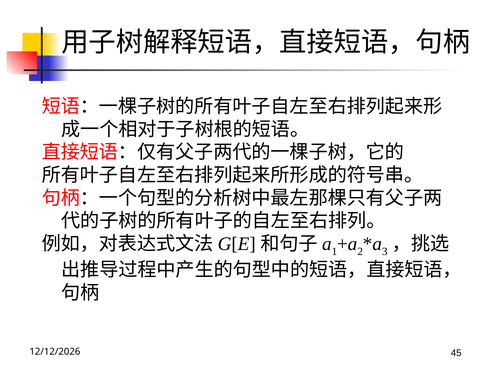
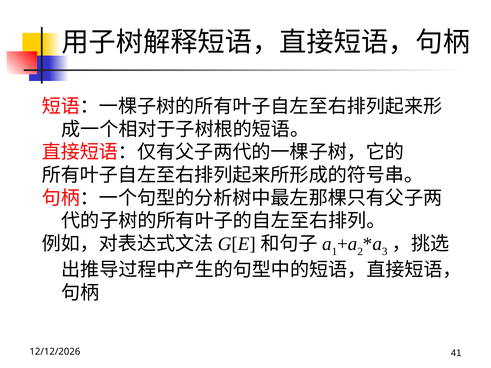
45: 45 -> 41 (456, 353)
